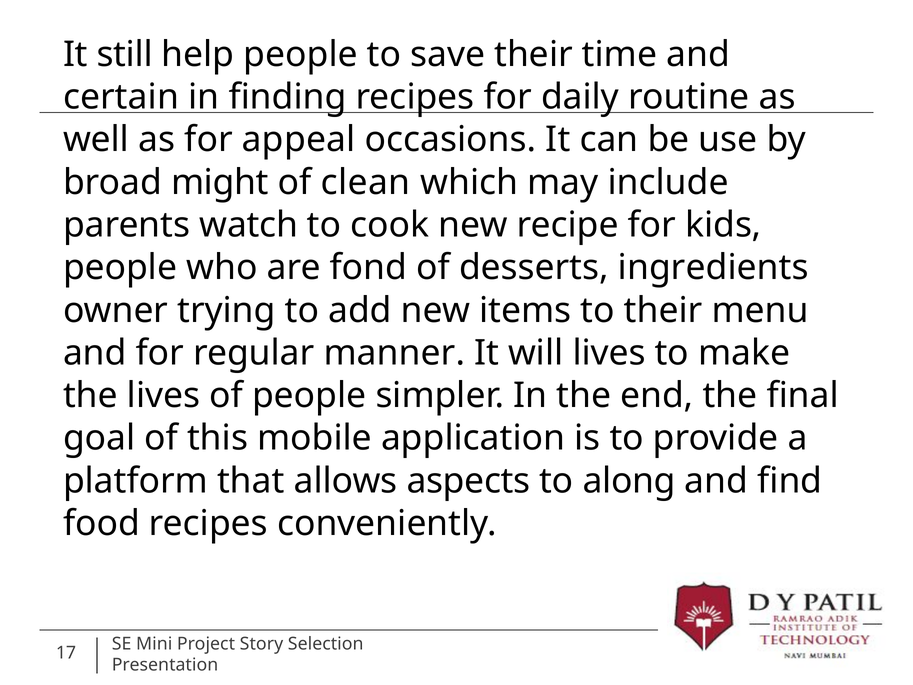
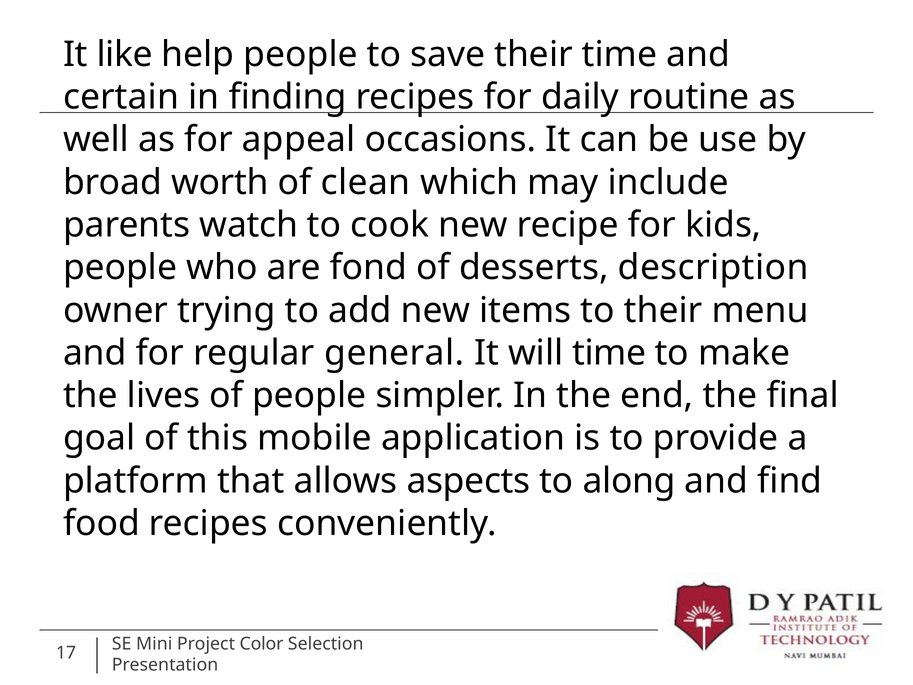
still: still -> like (125, 54)
might: might -> worth (220, 182)
ingredients: ingredients -> description (713, 268)
manner: manner -> general (394, 353)
will lives: lives -> time (609, 353)
Story: Story -> Color (262, 643)
